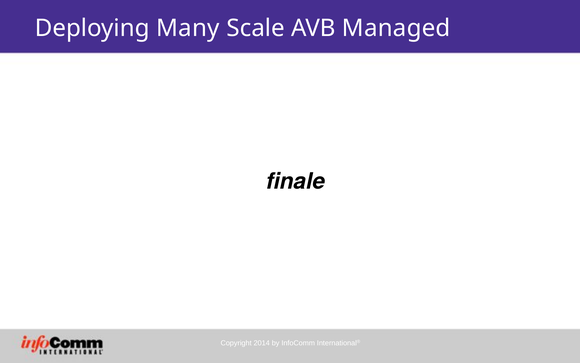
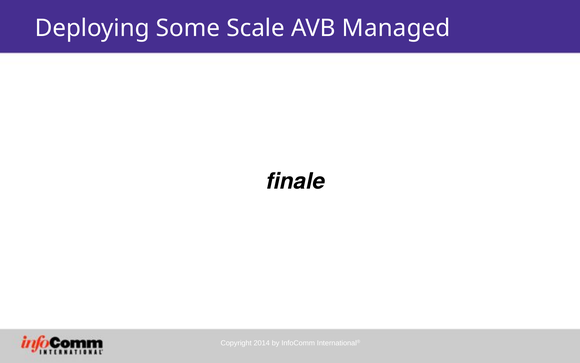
Many: Many -> Some (188, 28)
